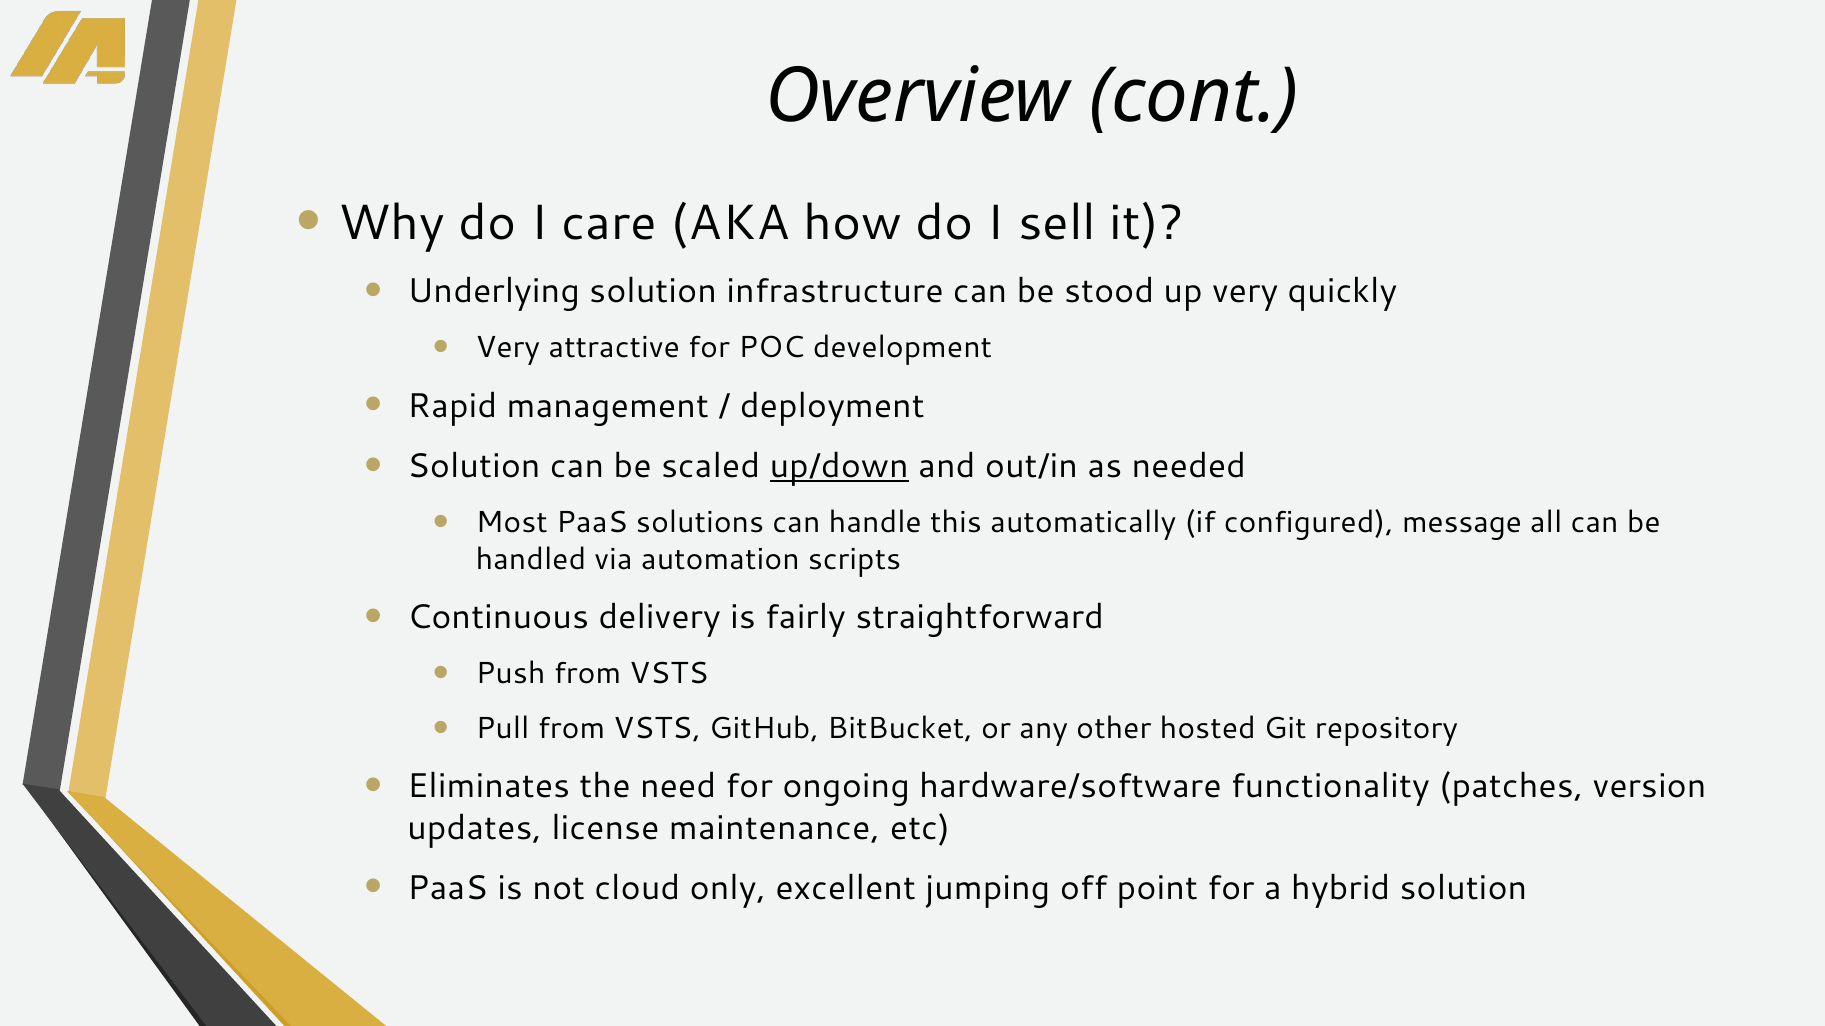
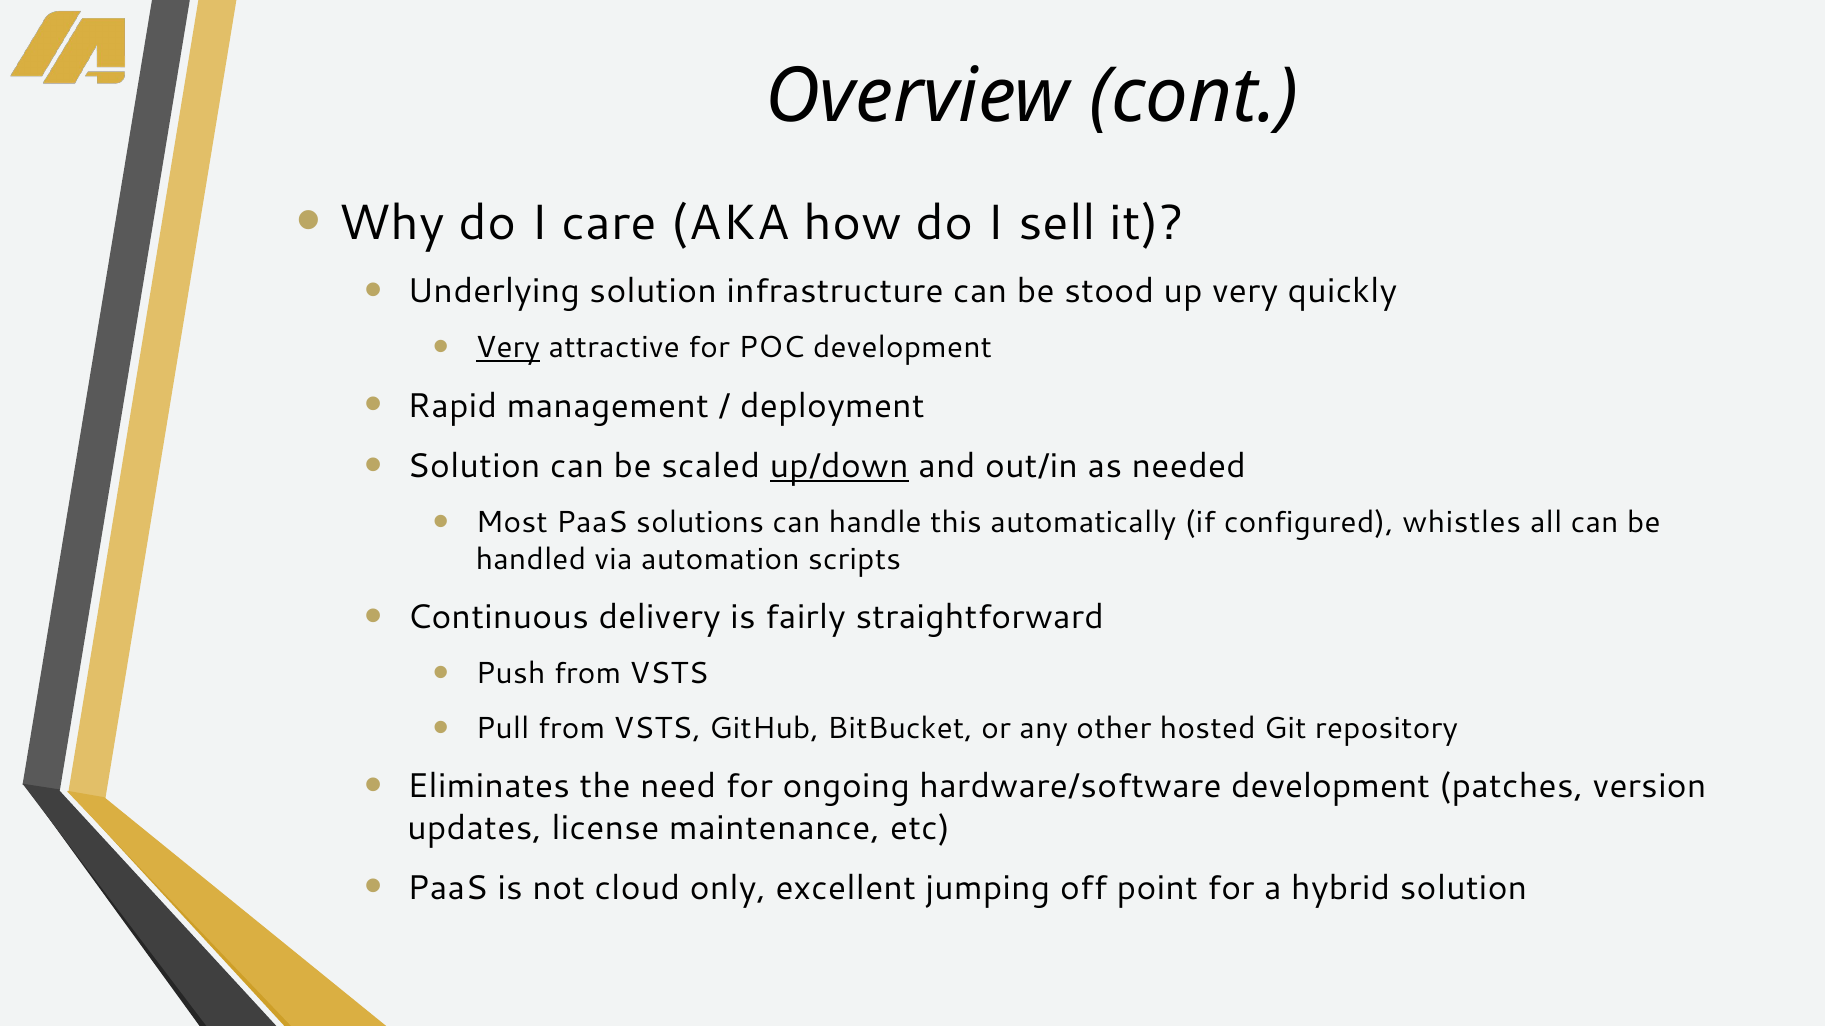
Very underline: none -> present (508, 348)
message: message -> whistles (1462, 523)
hardware/software functionality: functionality -> development (1331, 787)
